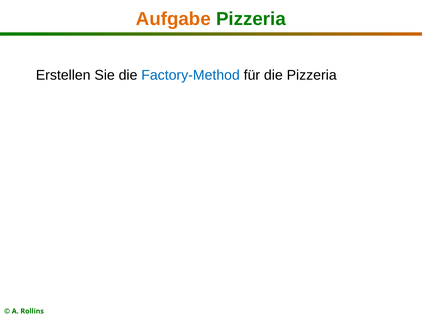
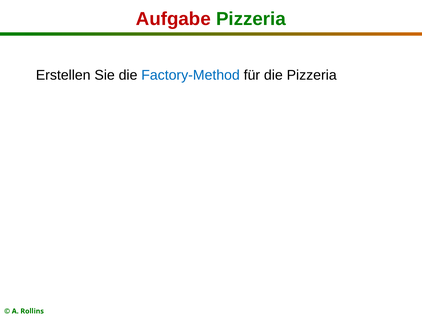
Aufgabe colour: orange -> red (173, 19)
